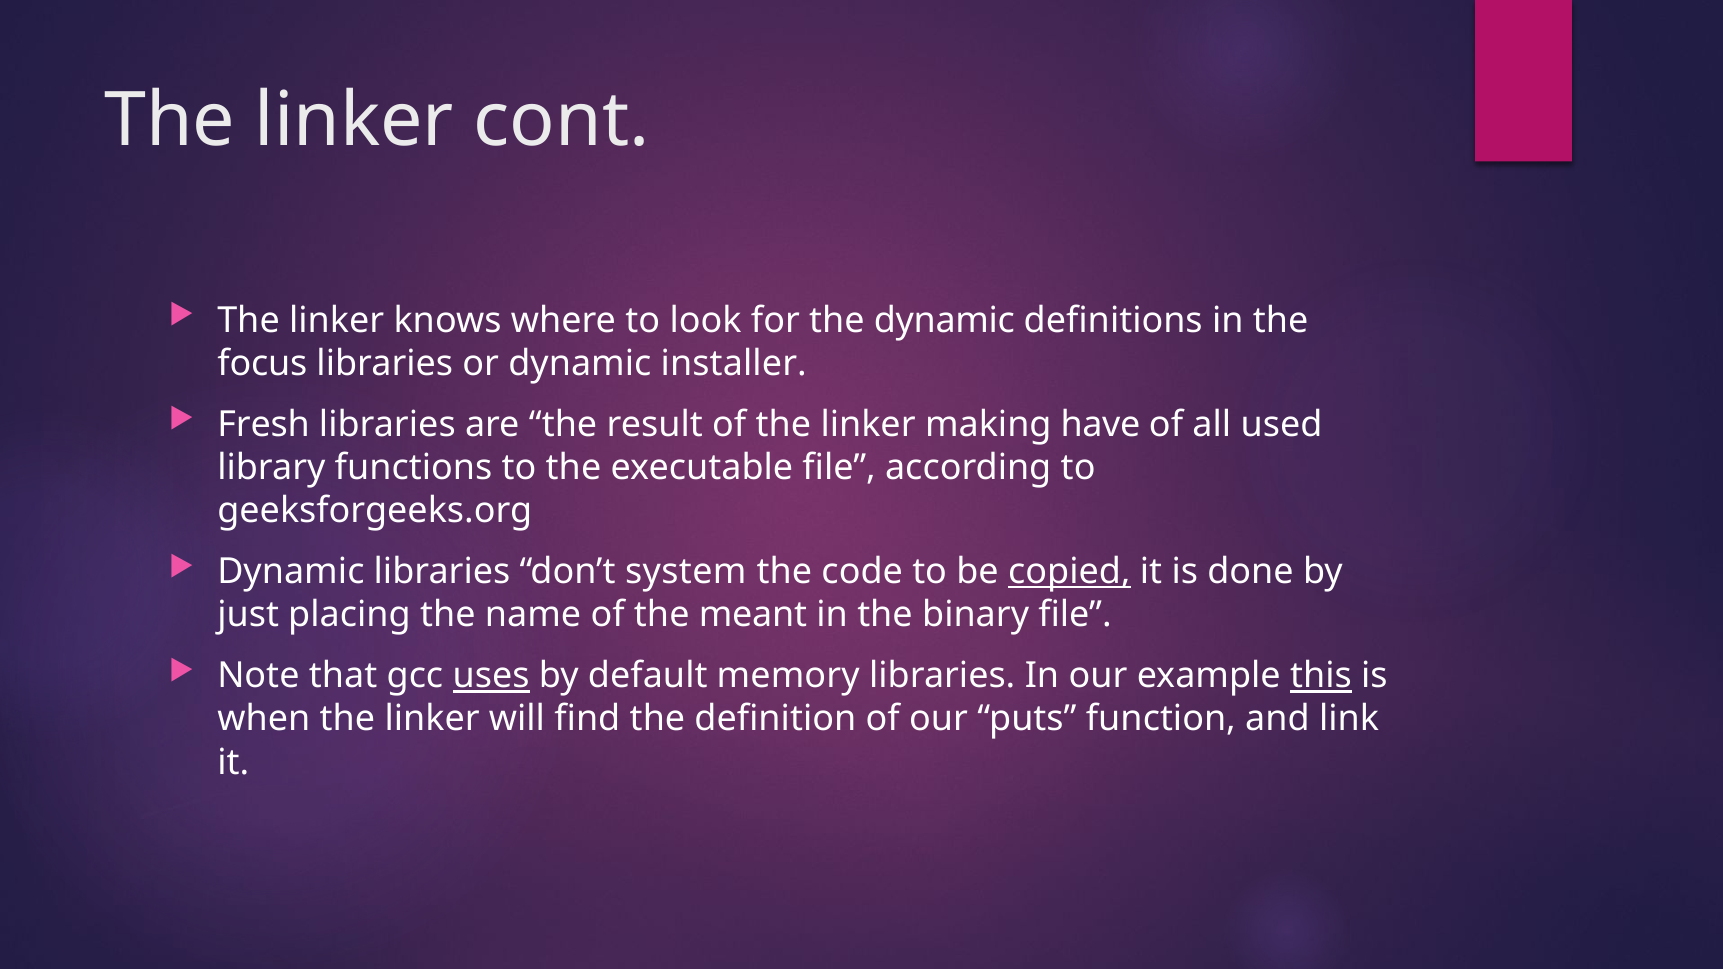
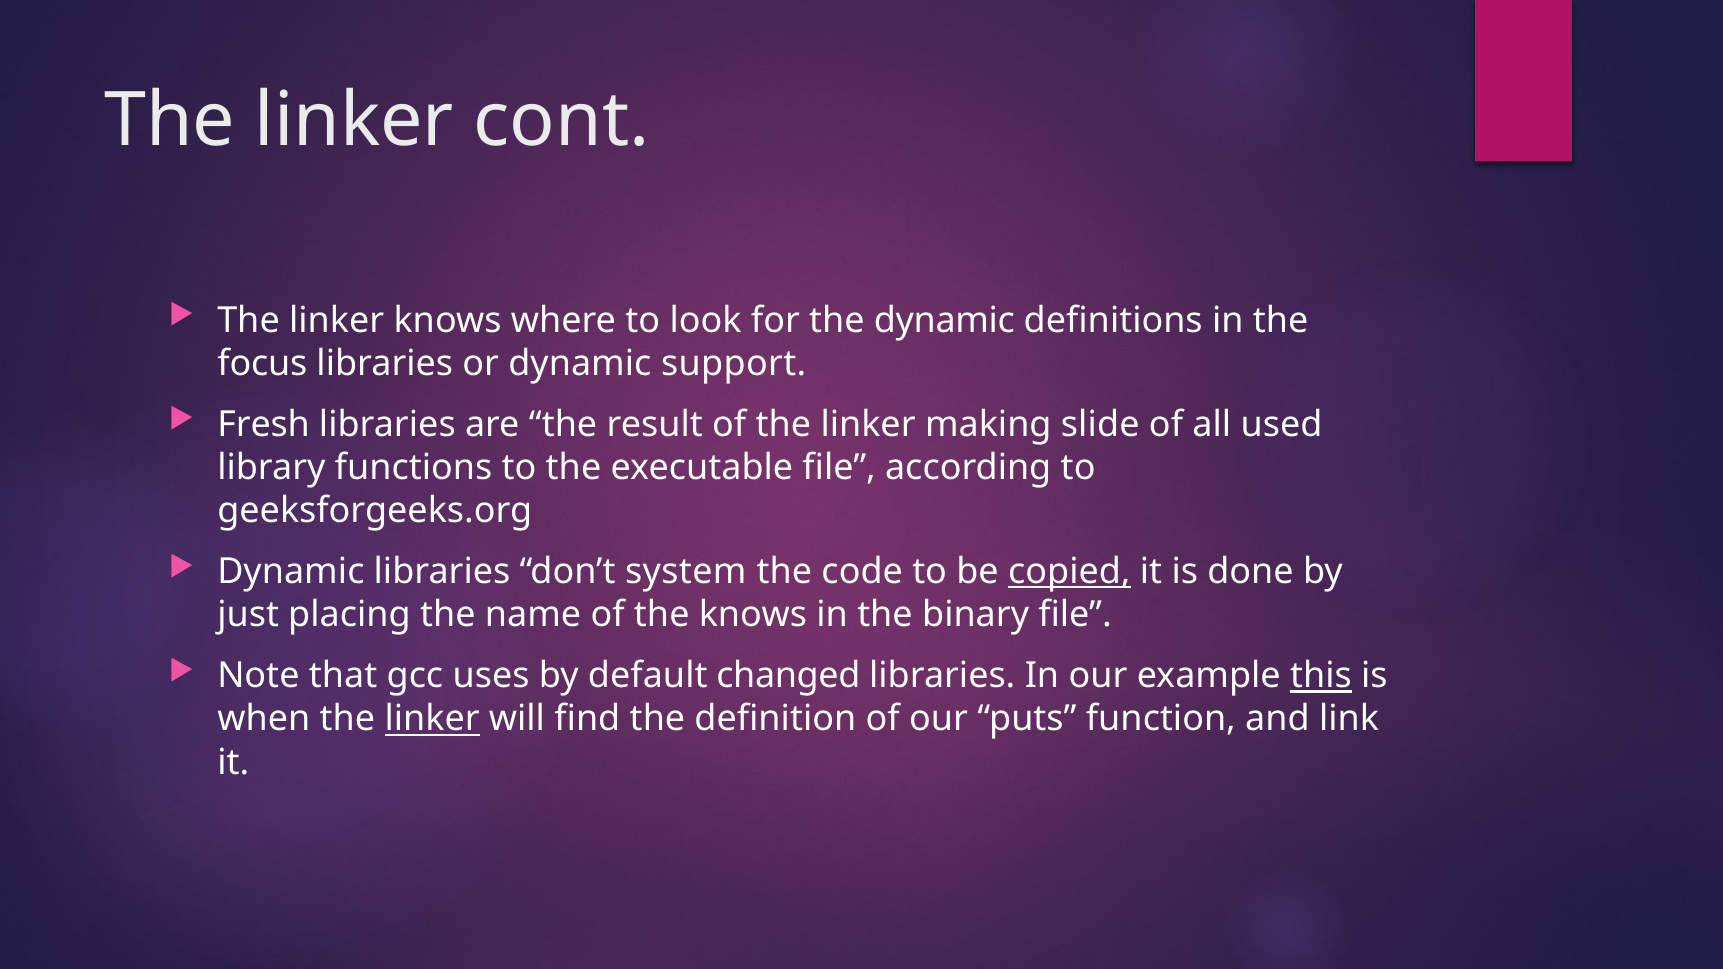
installer: installer -> support (734, 364)
have: have -> slide (1100, 425)
the meant: meant -> knows (753, 615)
uses underline: present -> none (491, 676)
memory: memory -> changed (788, 676)
linker underline: none -> present (432, 719)
